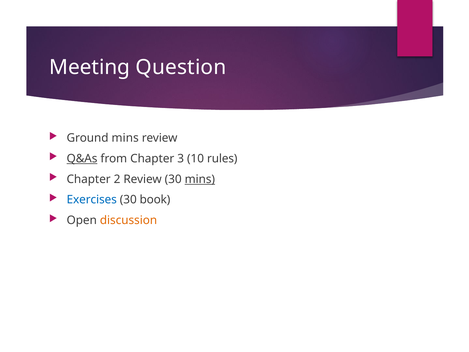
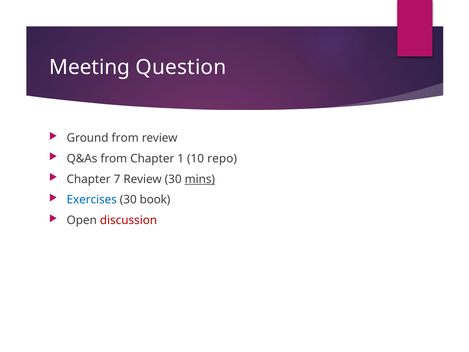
Ground mins: mins -> from (125, 138)
Q&As underline: present -> none (82, 158)
3: 3 -> 1 (181, 158)
rules: rules -> repo (222, 158)
2: 2 -> 7 (117, 179)
discussion colour: orange -> red (128, 220)
